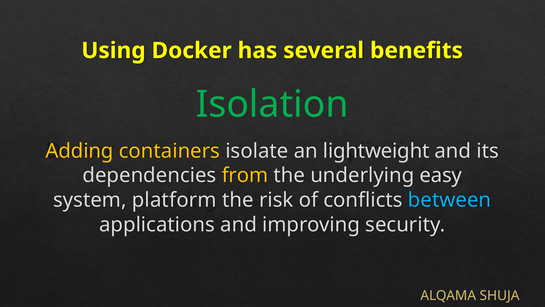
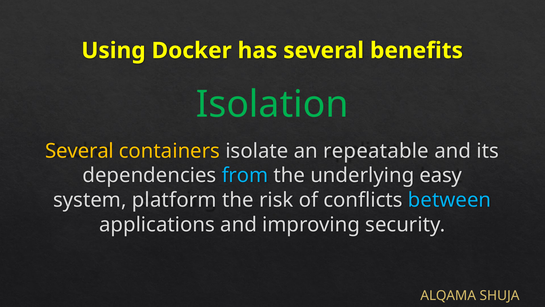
Adding: Adding -> Several (80, 151)
lightweight: lightweight -> repeatable (376, 151)
from colour: yellow -> light blue (245, 175)
